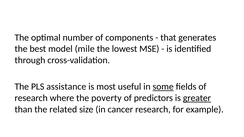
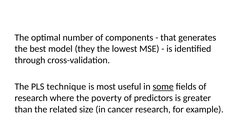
mile: mile -> they (85, 49)
assistance: assistance -> technique (66, 87)
greater underline: present -> none (197, 98)
